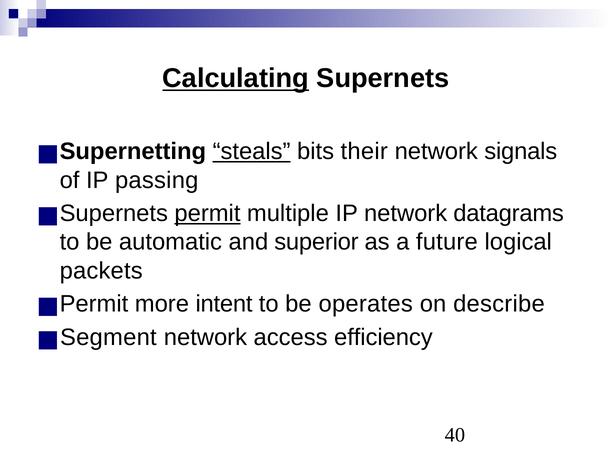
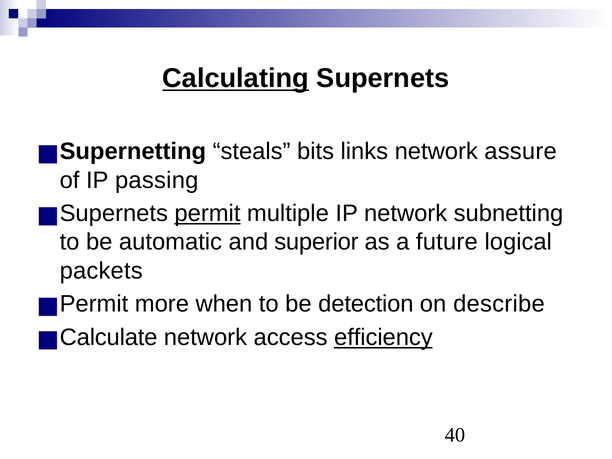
steals underline: present -> none (252, 152)
their: their -> links (364, 152)
signals: signals -> assure (521, 152)
datagrams: datagrams -> subnetting (509, 214)
intent: intent -> when (224, 304)
operates: operates -> detection (366, 304)
Segment: Segment -> Calculate (109, 337)
efficiency underline: none -> present (383, 337)
